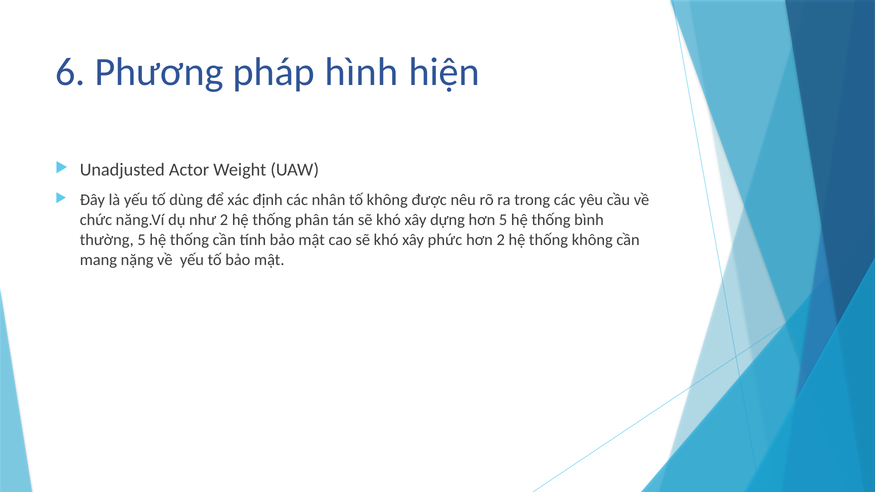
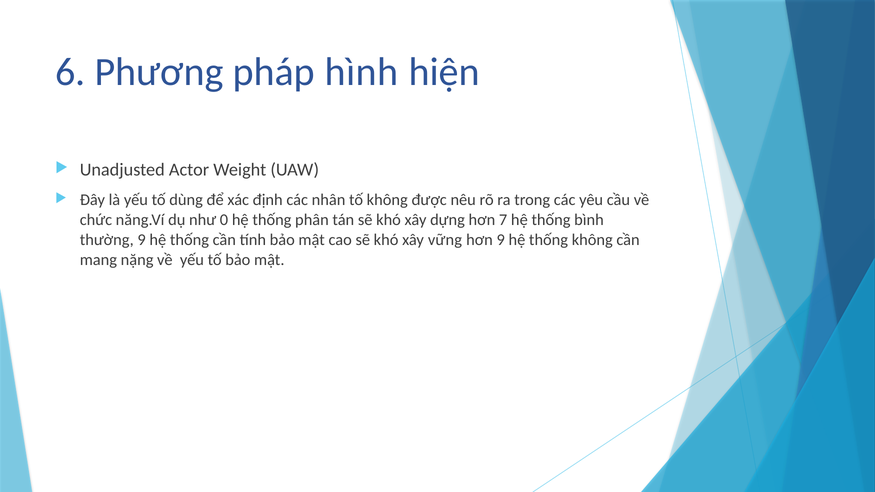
như 2: 2 -> 0 (224, 220)
hơn 5: 5 -> 7 (503, 220)
thường 5: 5 -> 9 (142, 240)
phức: phức -> vững (445, 240)
hơn 2: 2 -> 9 (501, 240)
